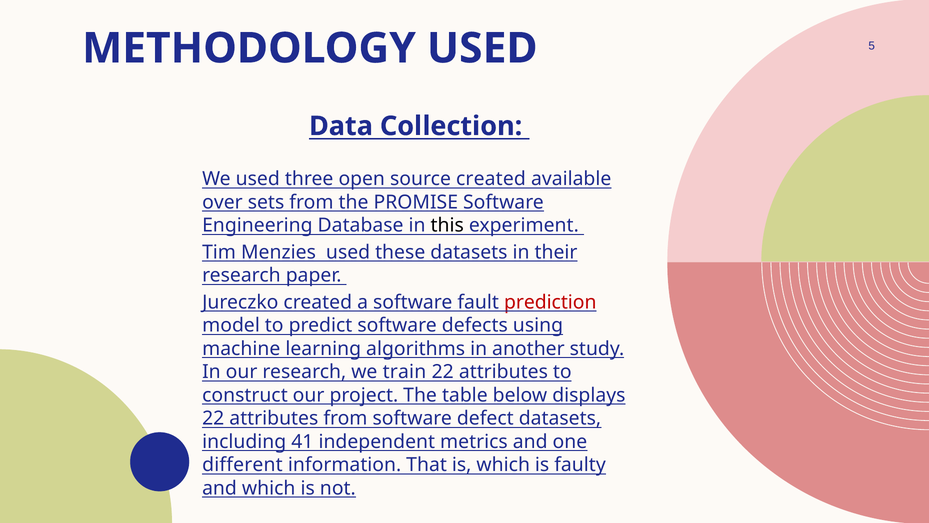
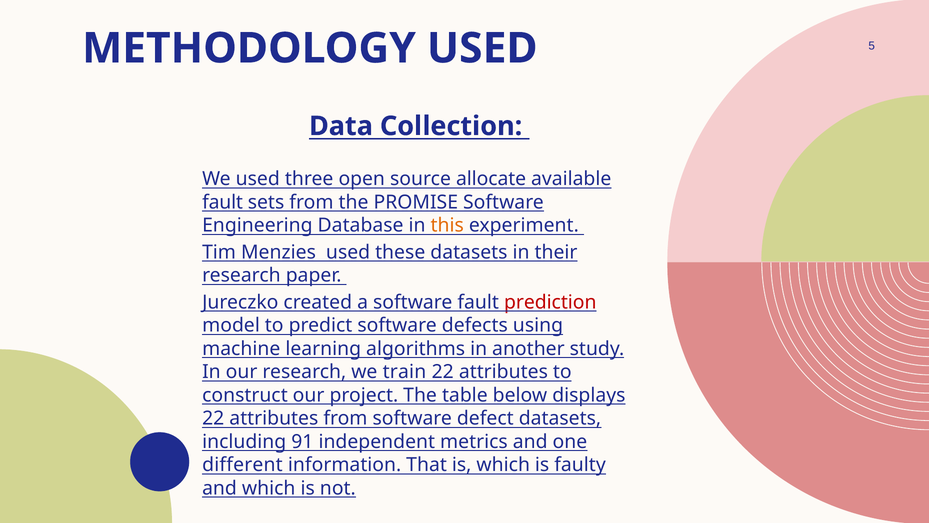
source created: created -> allocate (491, 179)
over: over -> fault (223, 202)
this colour: black -> orange (447, 225)
41: 41 -> 91 (302, 441)
